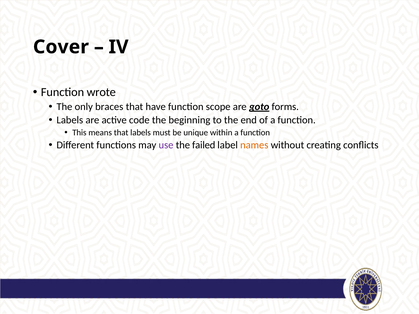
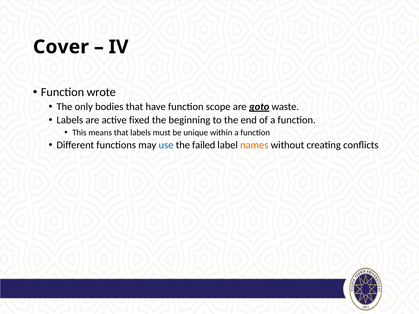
braces: braces -> bodies (109, 107)
forms: forms -> waste (285, 107)
code: code -> fixed (139, 120)
use colour: purple -> blue (166, 145)
